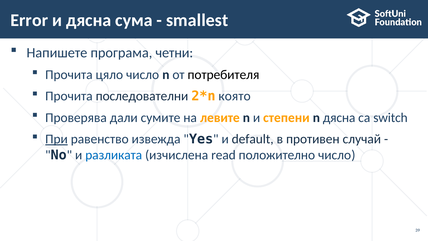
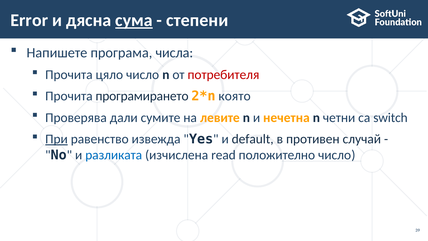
сума underline: none -> present (134, 20)
smallest: smallest -> степени (197, 20)
четни: четни -> числа (174, 53)
потребителя colour: black -> red (223, 75)
последователни: последователни -> програмирането (142, 96)
степени: степени -> нечетна (286, 118)
n дясна: дясна -> четни (339, 118)
